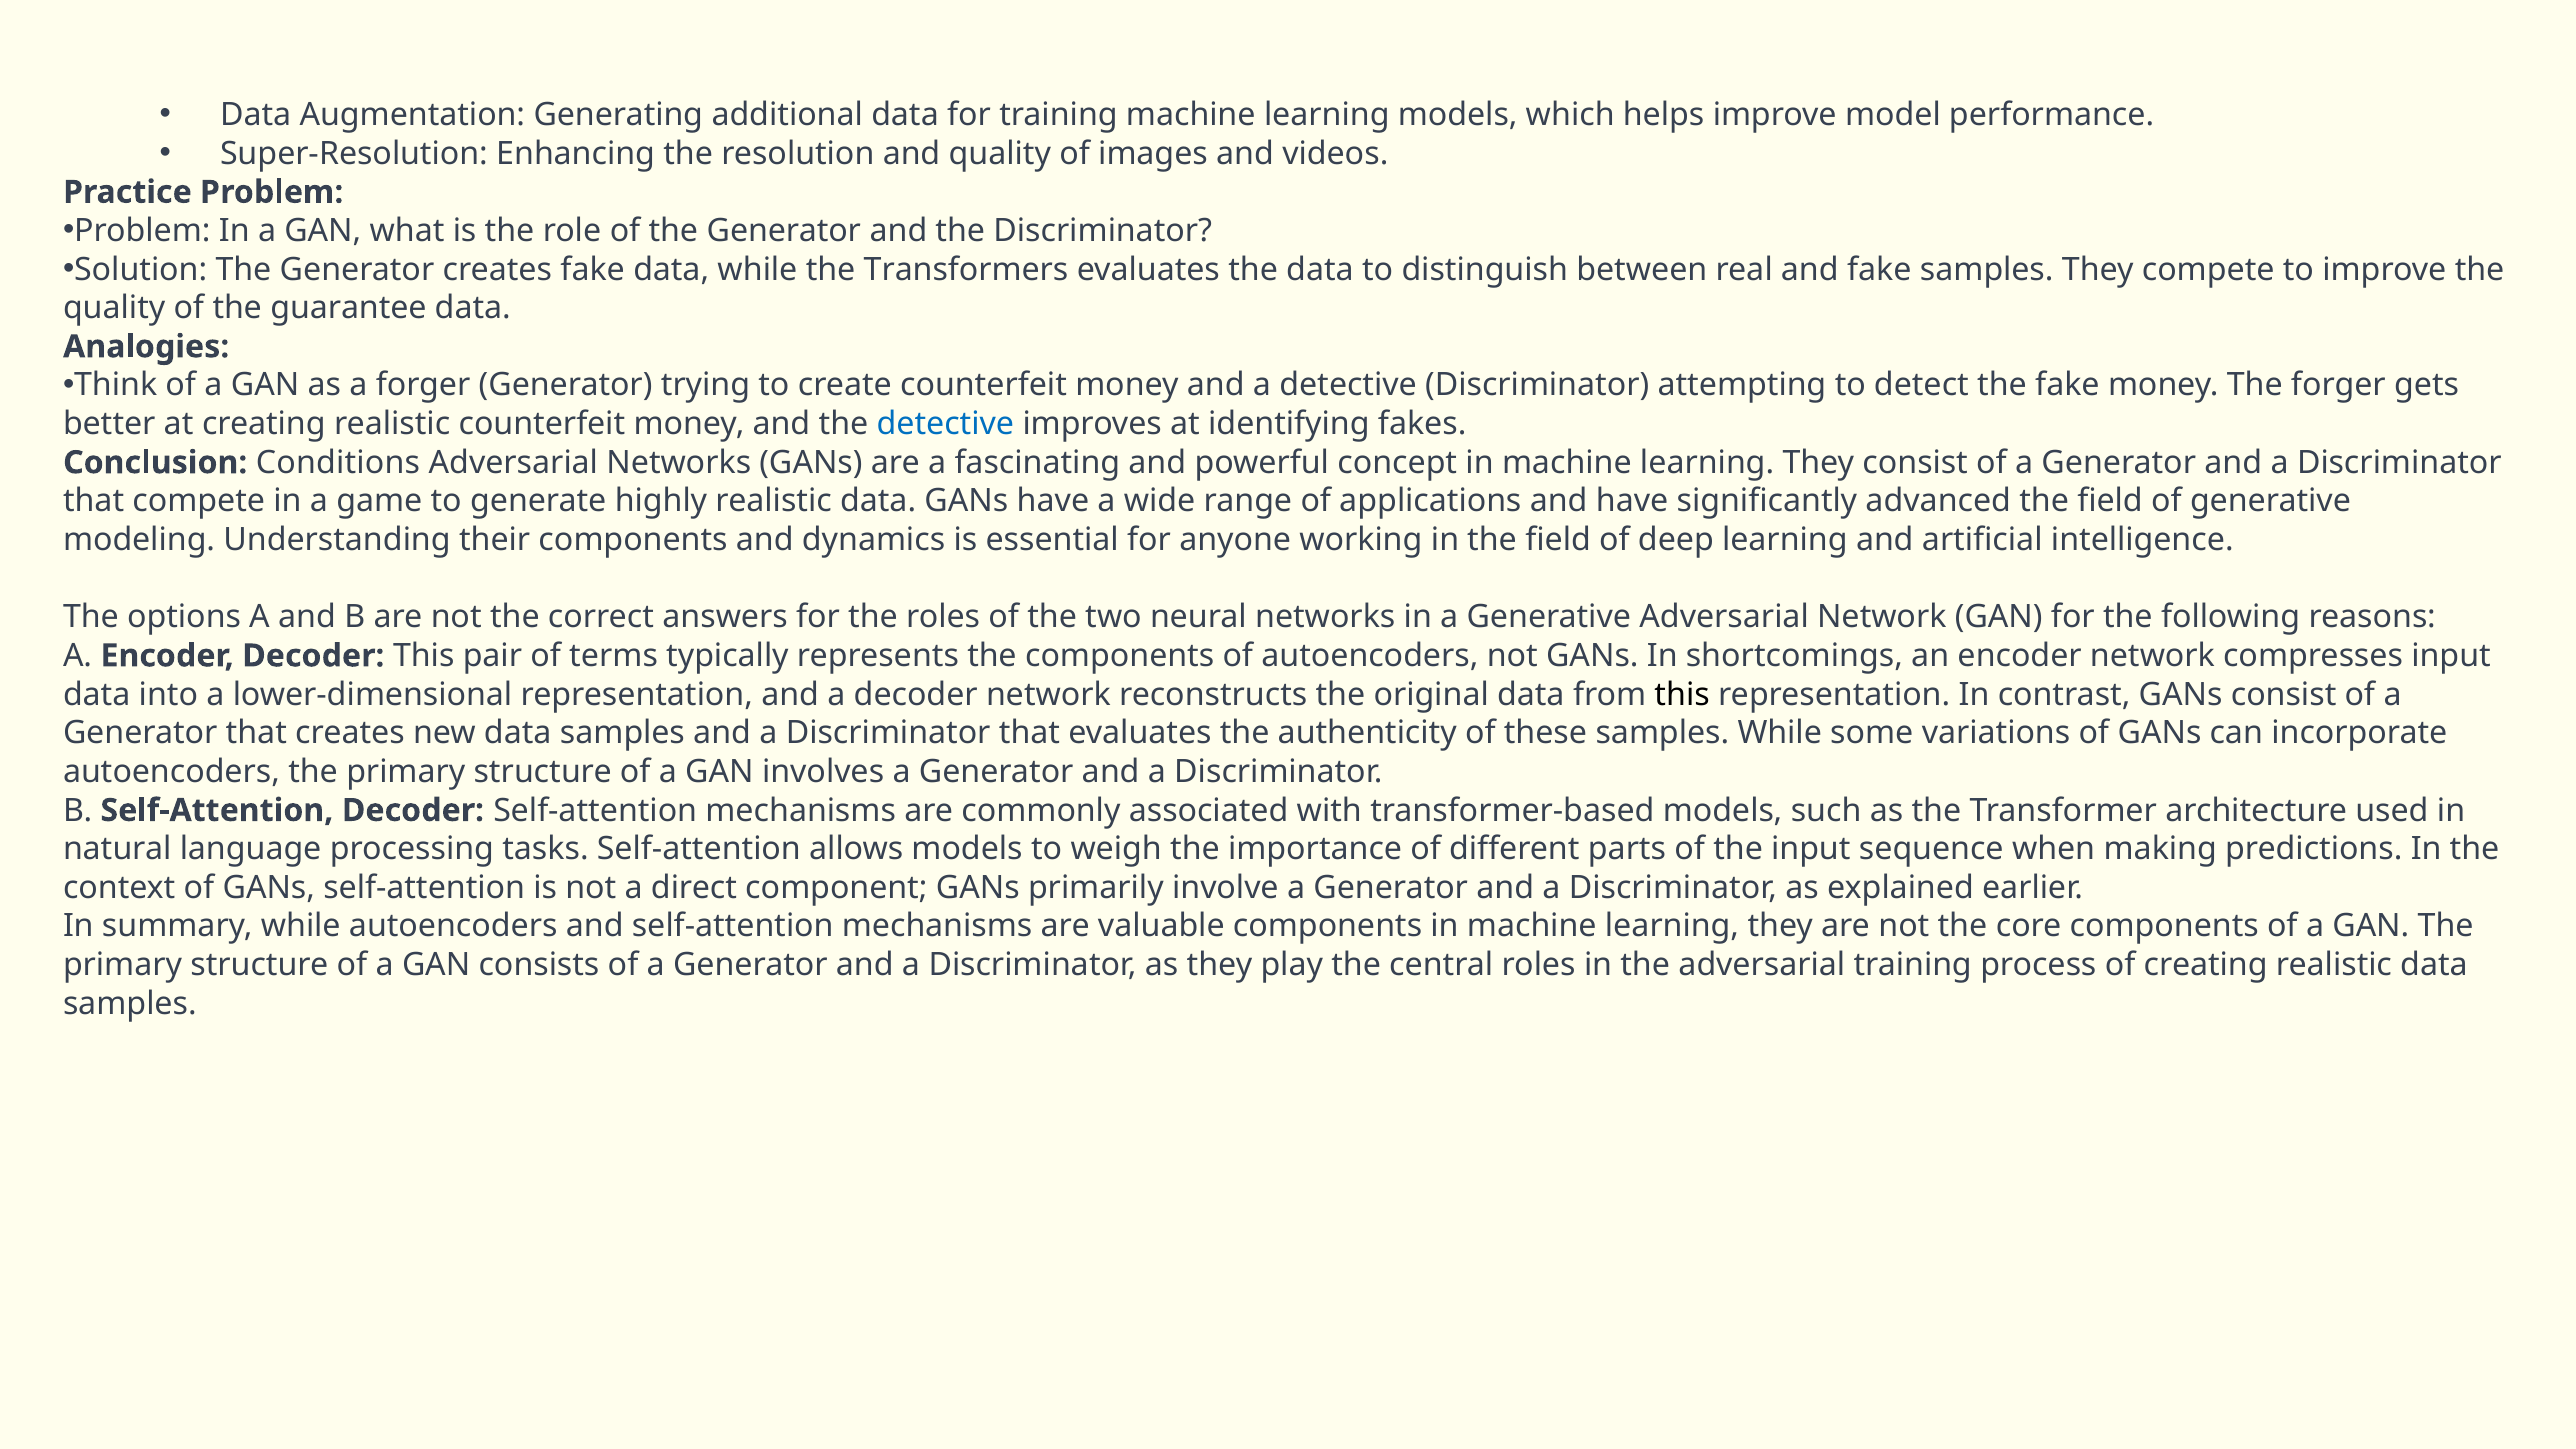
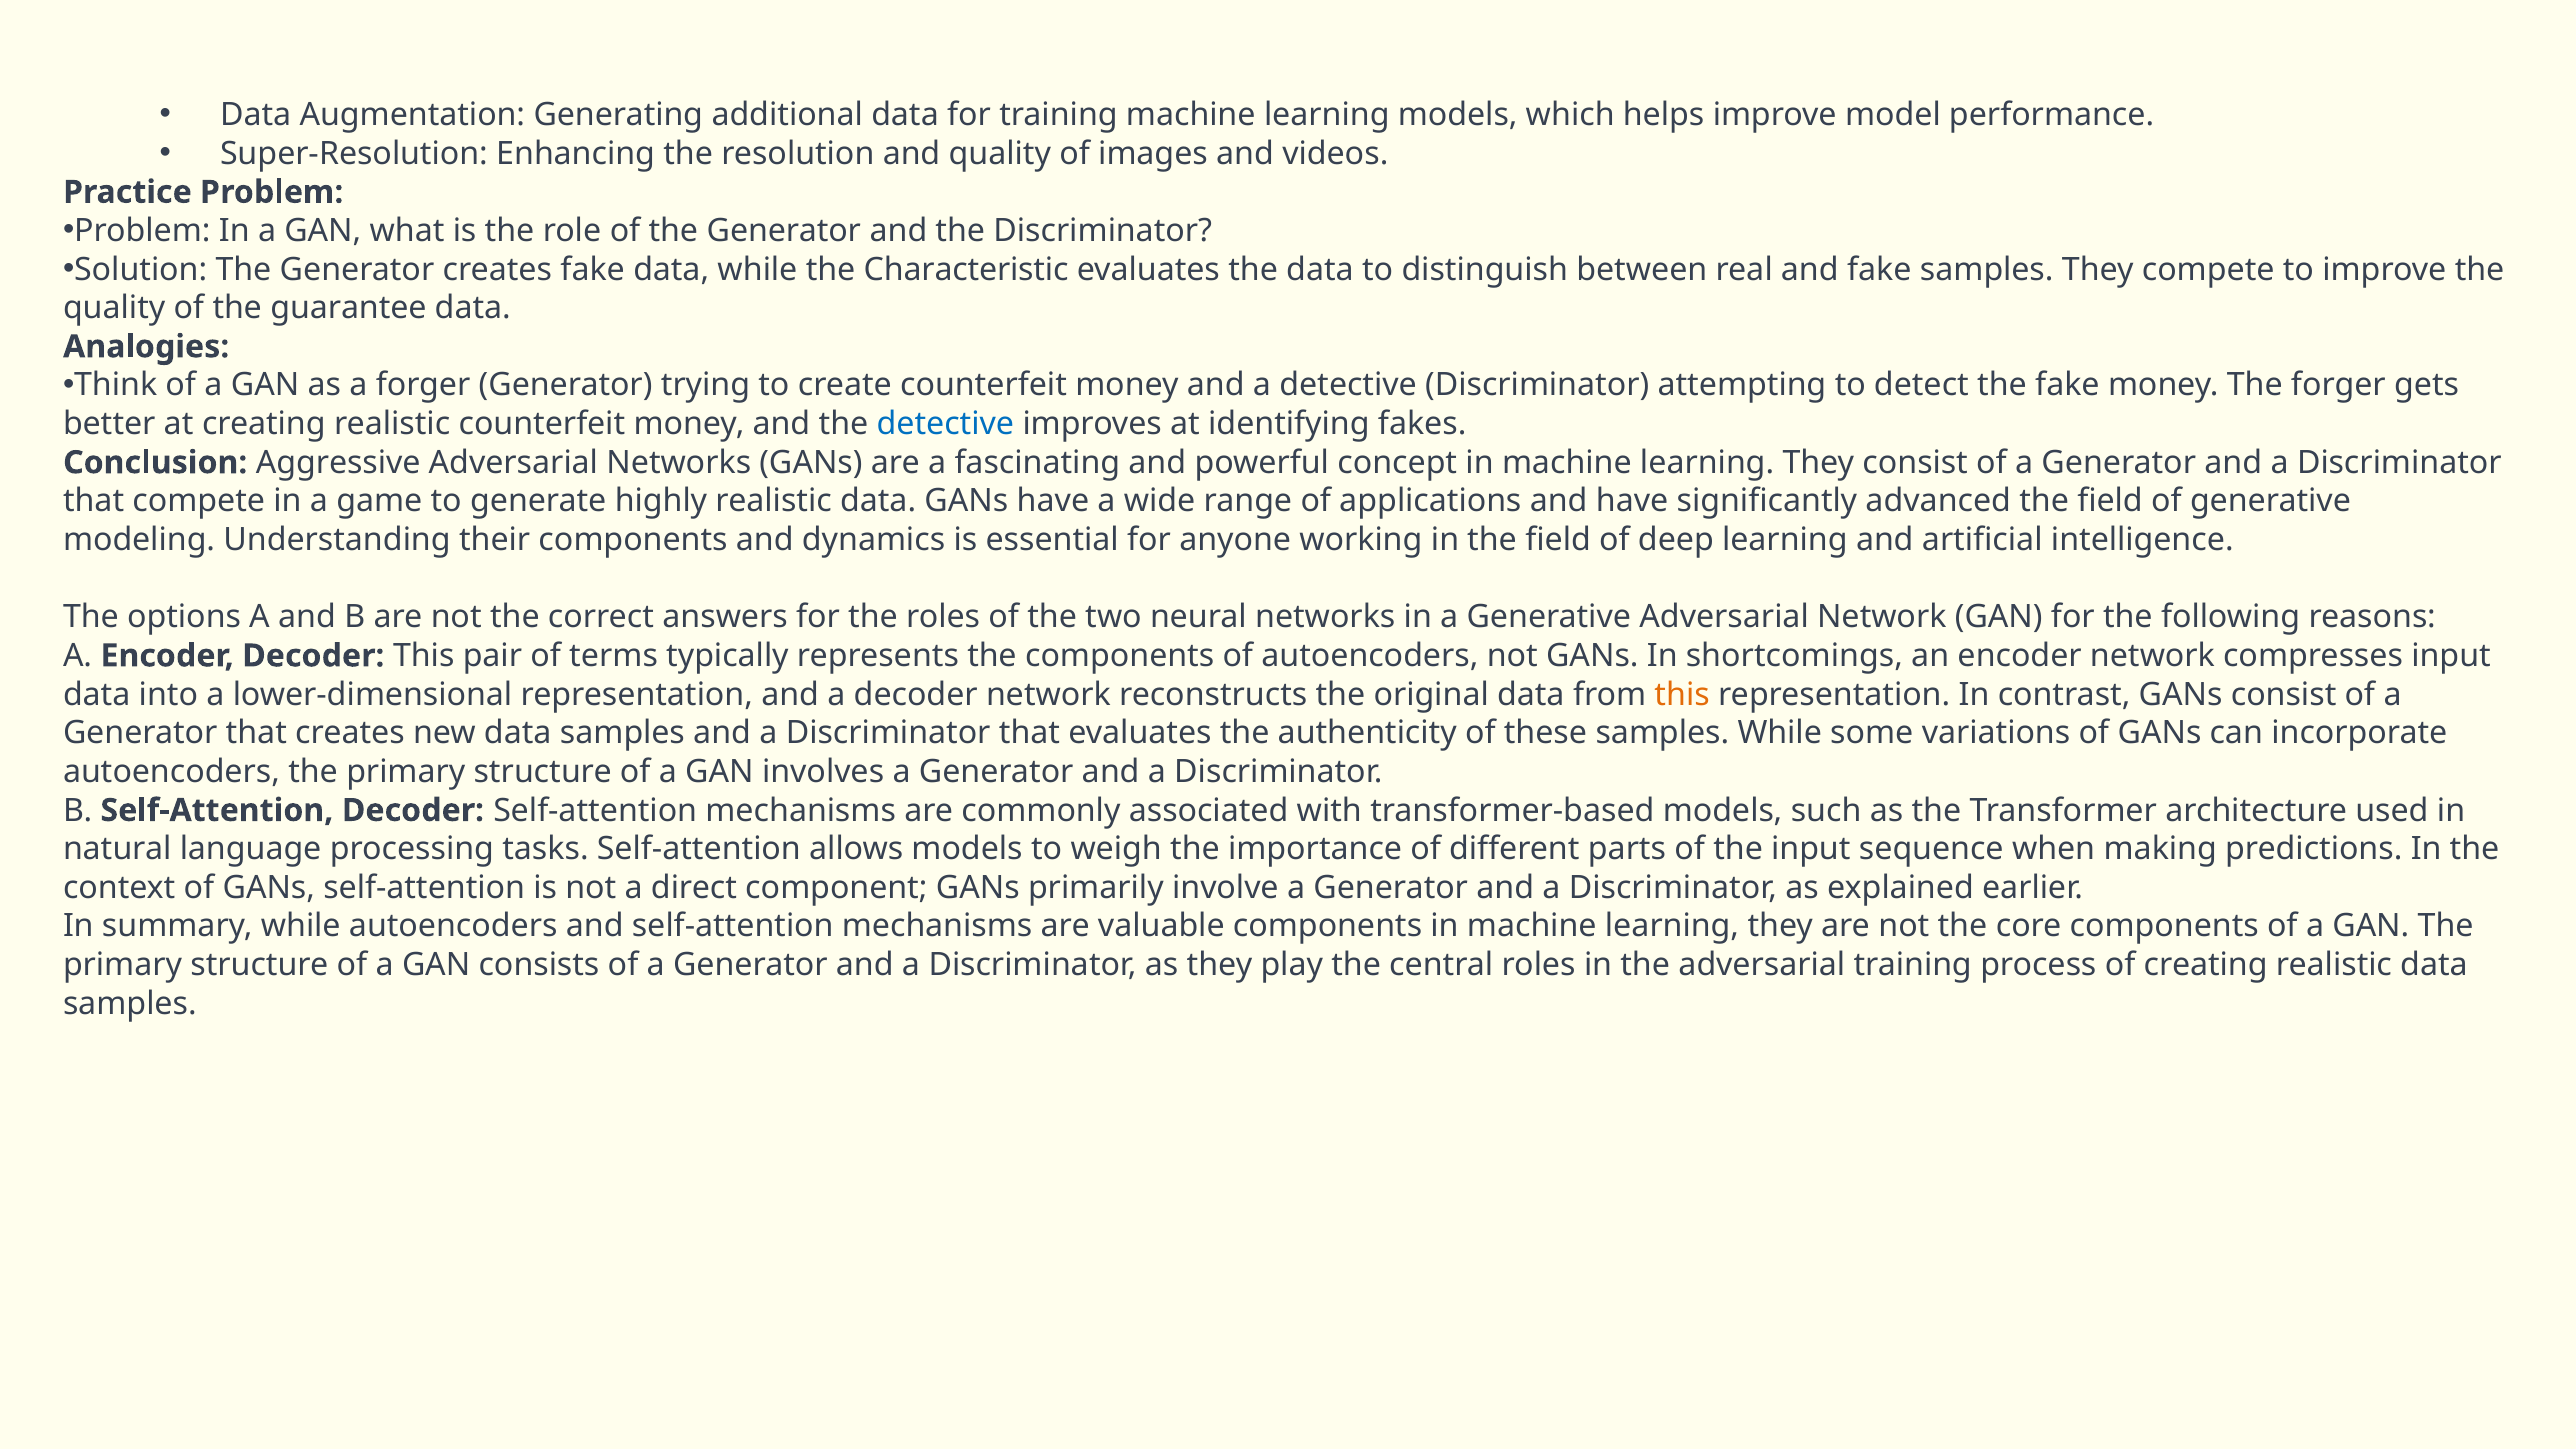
Transformers: Transformers -> Characteristic (966, 269)
Conditions: Conditions -> Aggressive (338, 463)
this colour: black -> orange (1682, 694)
